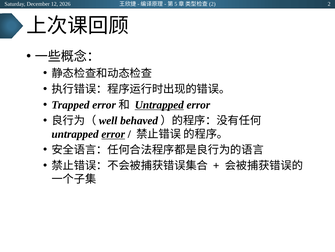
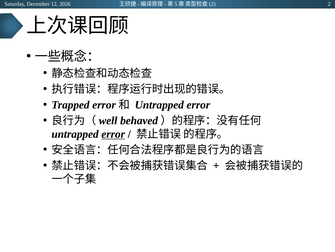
Untrapped underline: present -> none (159, 105)
